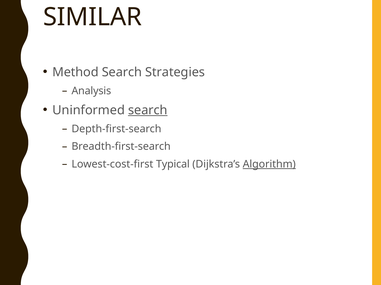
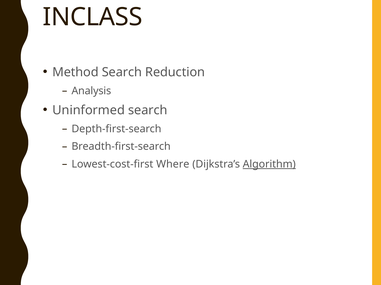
SIMILAR: SIMILAR -> INCLASS (93, 17)
Strategies: Strategies -> Reduction (175, 72)
search underline: present -> none (148, 110)
Typical: Typical -> Where (173, 165)
